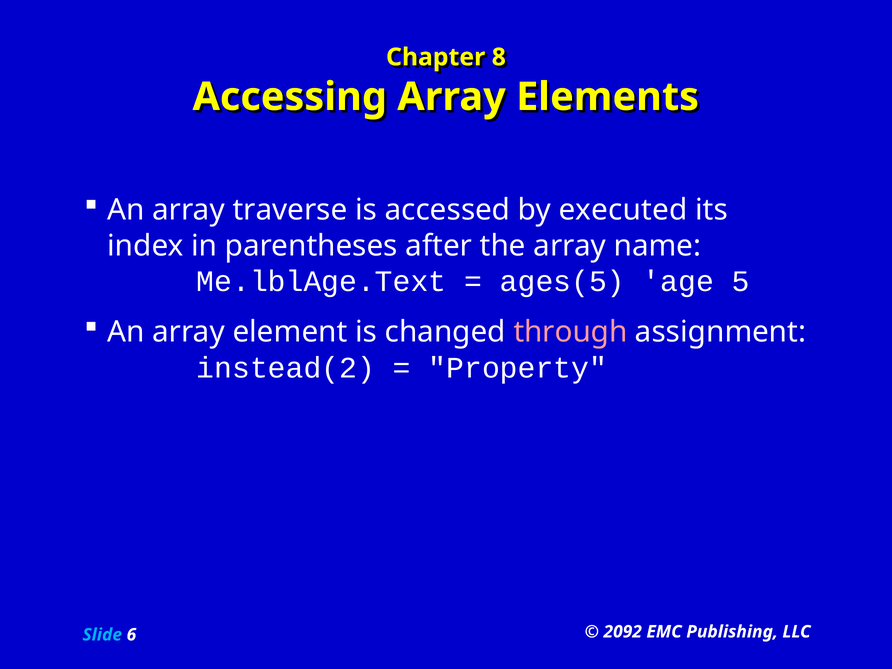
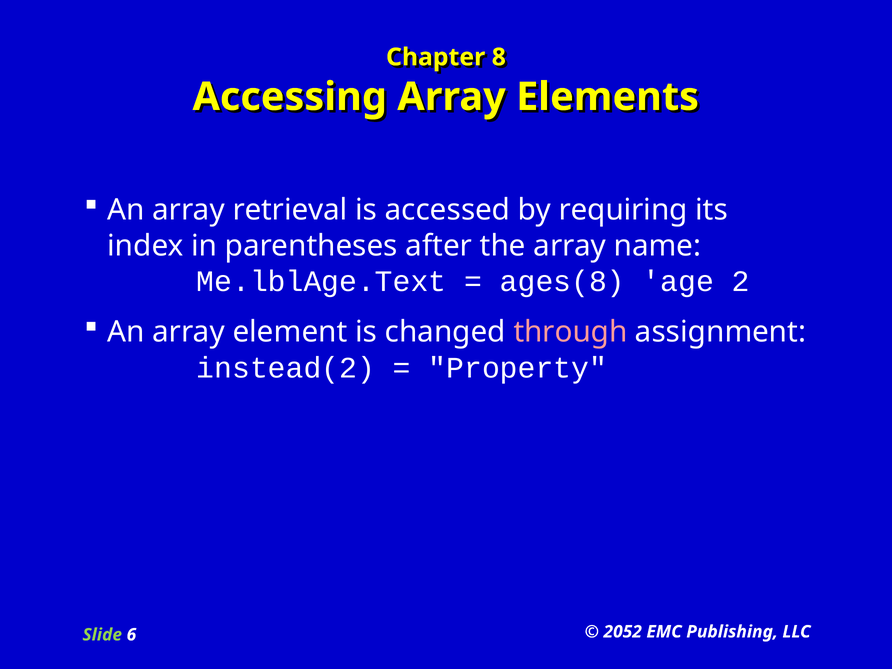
traverse: traverse -> retrieval (290, 210)
executed: executed -> requiring (623, 210)
ages(5: ages(5 -> ages(8 (562, 282)
5: 5 -> 2 (741, 282)
2092: 2092 -> 2052 (623, 632)
Slide colour: light blue -> light green (102, 635)
